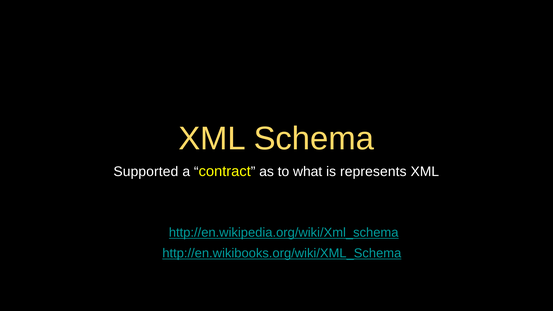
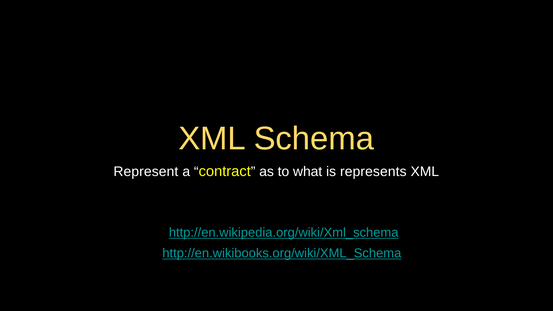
Supported: Supported -> Represent (146, 172)
